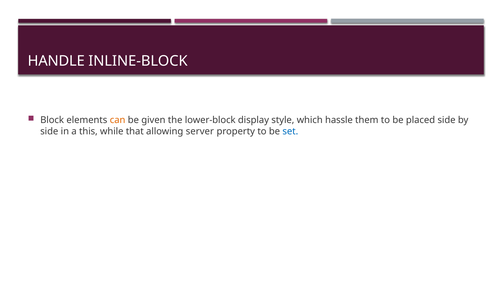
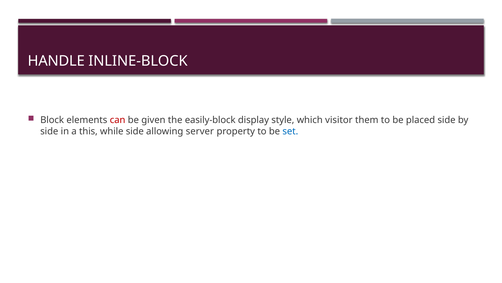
can colour: orange -> red (118, 120)
lower-block: lower-block -> easily-block (210, 120)
hassle: hassle -> visitor (339, 120)
while that: that -> side (135, 131)
